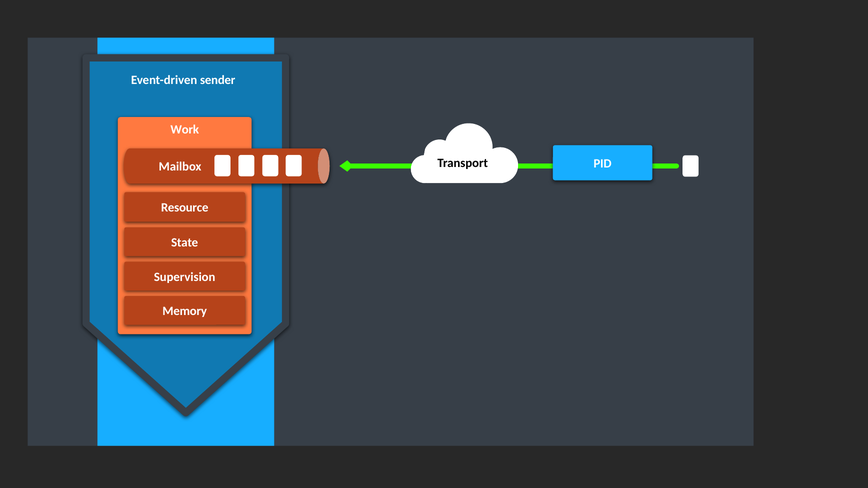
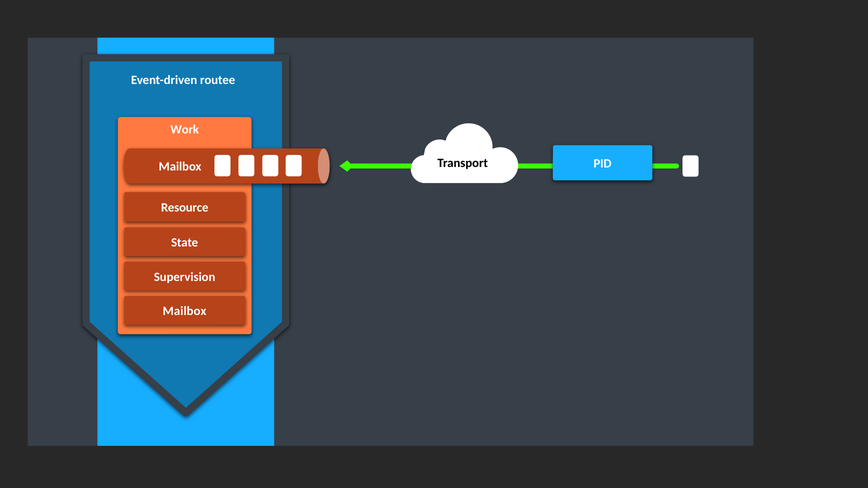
sender: sender -> routee (218, 80)
Memory: Memory -> Mailbox (185, 311)
